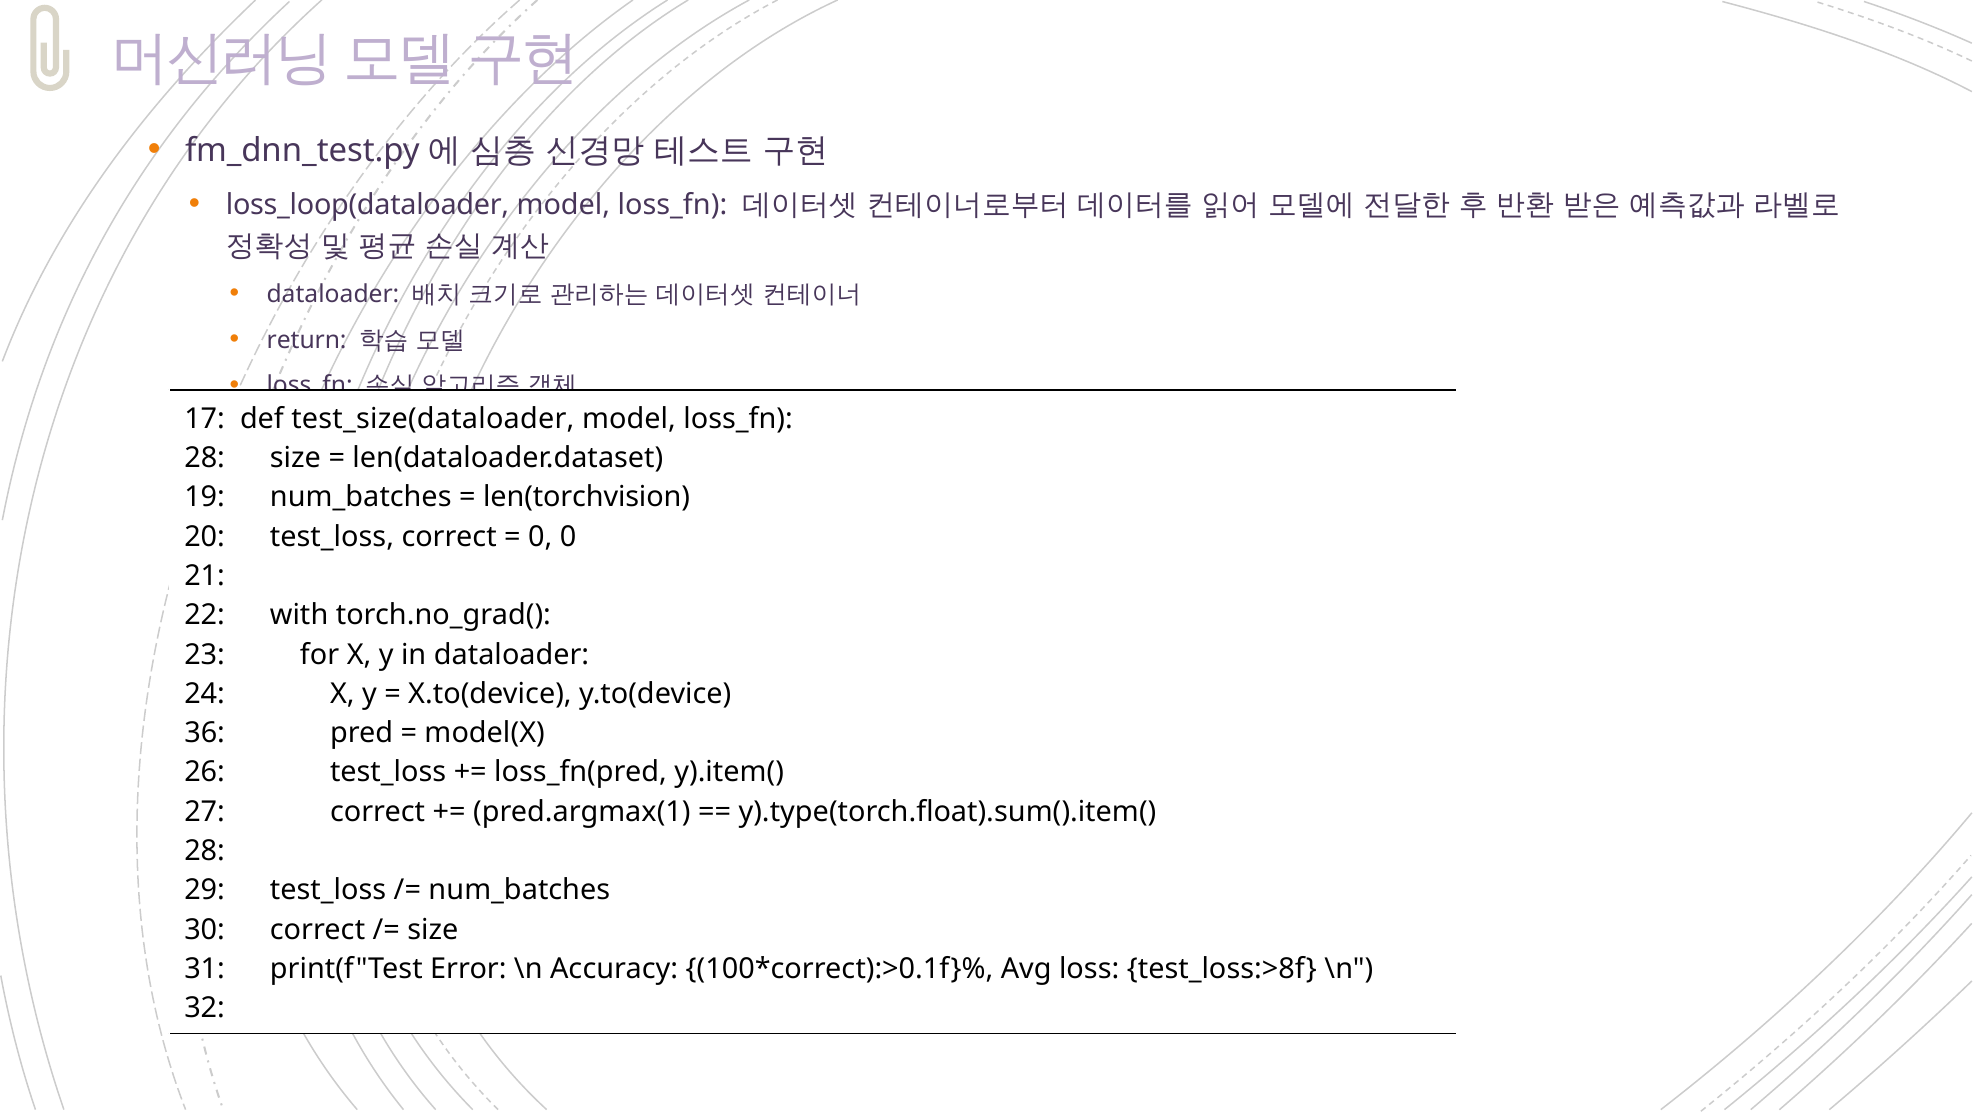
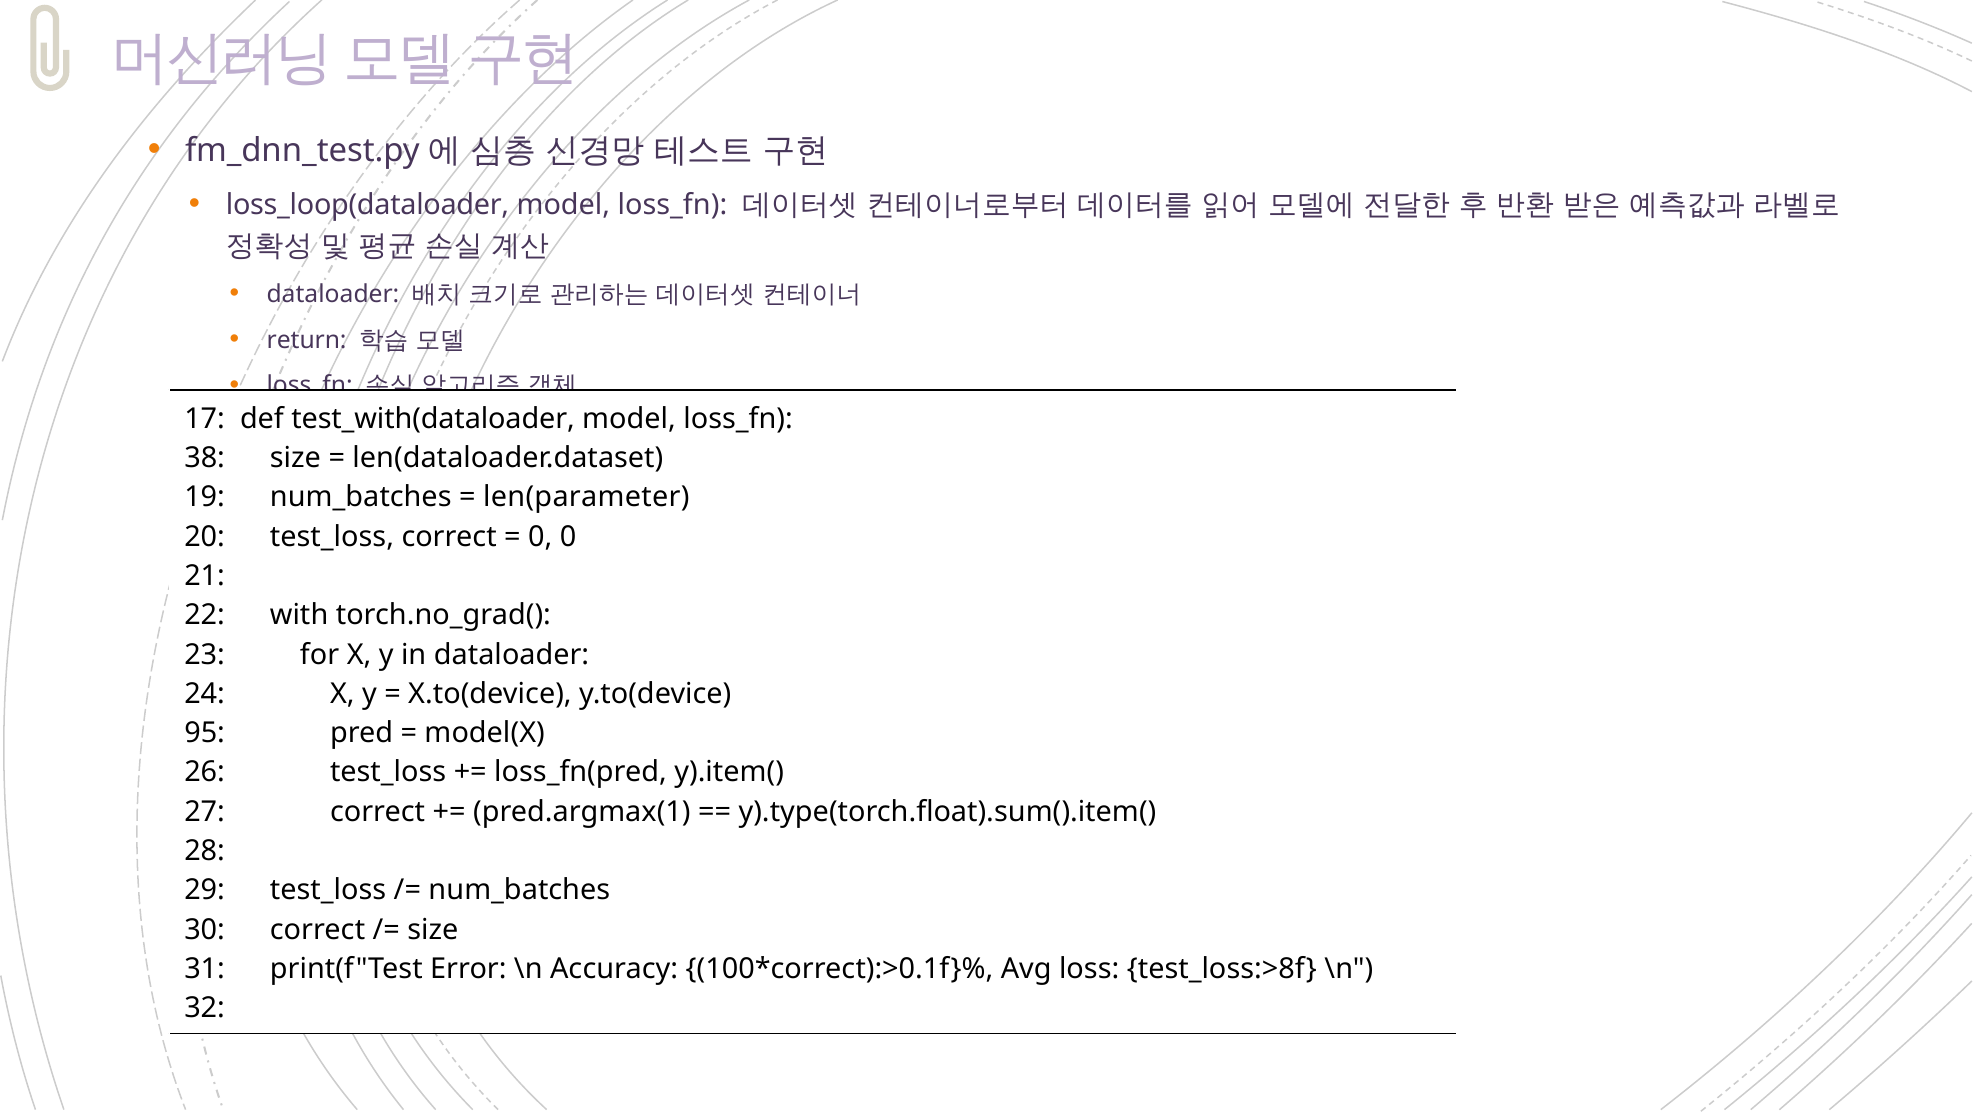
test_size(dataloader: test_size(dataloader -> test_with(dataloader (433, 419)
28: 28 -> 38 (205, 458)
len(torchvision: len(torchvision -> len(parameter (586, 497)
36: 36 -> 95 (205, 733)
